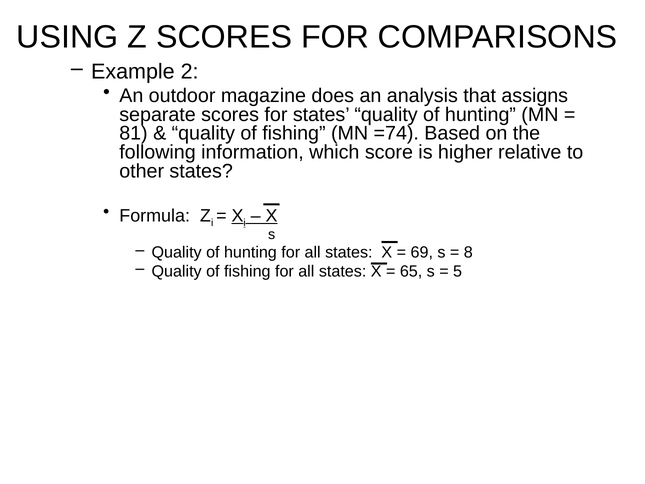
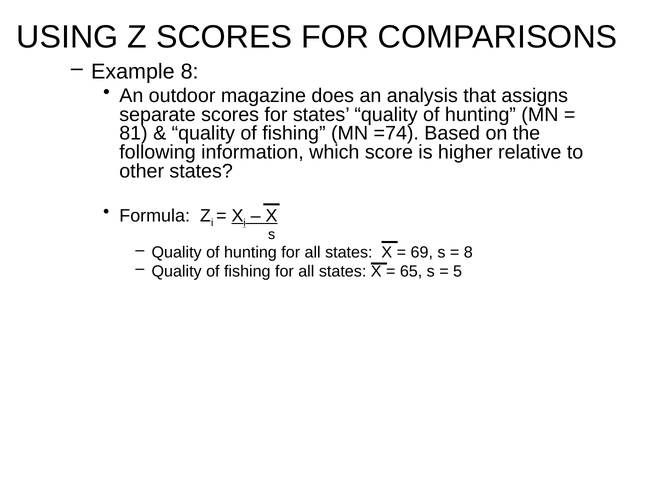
Example 2: 2 -> 8 (190, 72)
